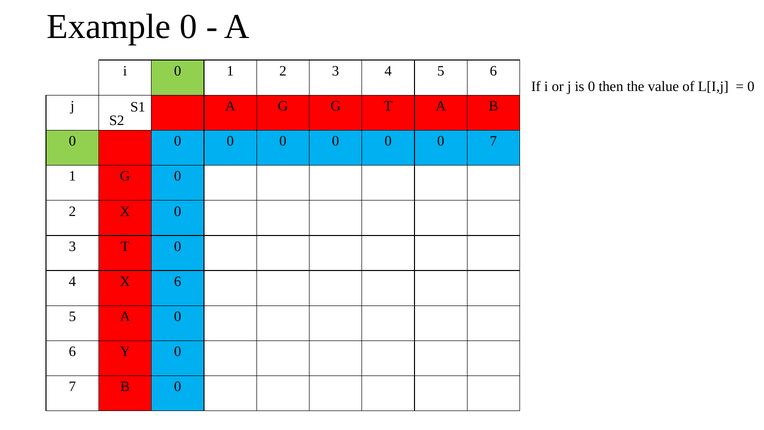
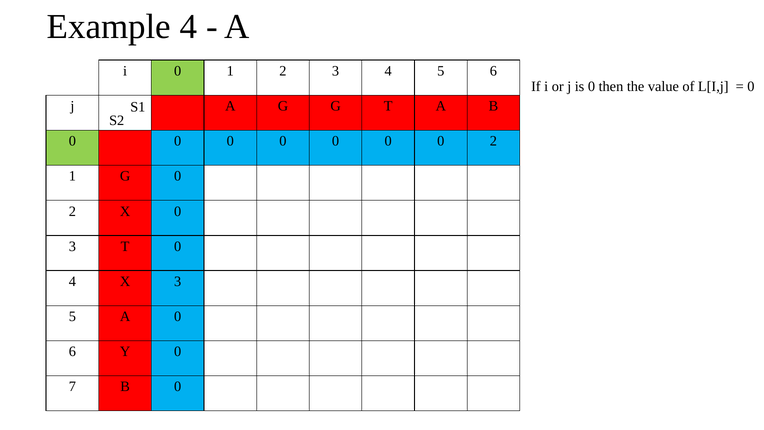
Example 0: 0 -> 4 (189, 27)
0 0 7: 7 -> 2 (493, 141)
X 6: 6 -> 3 (178, 281)
